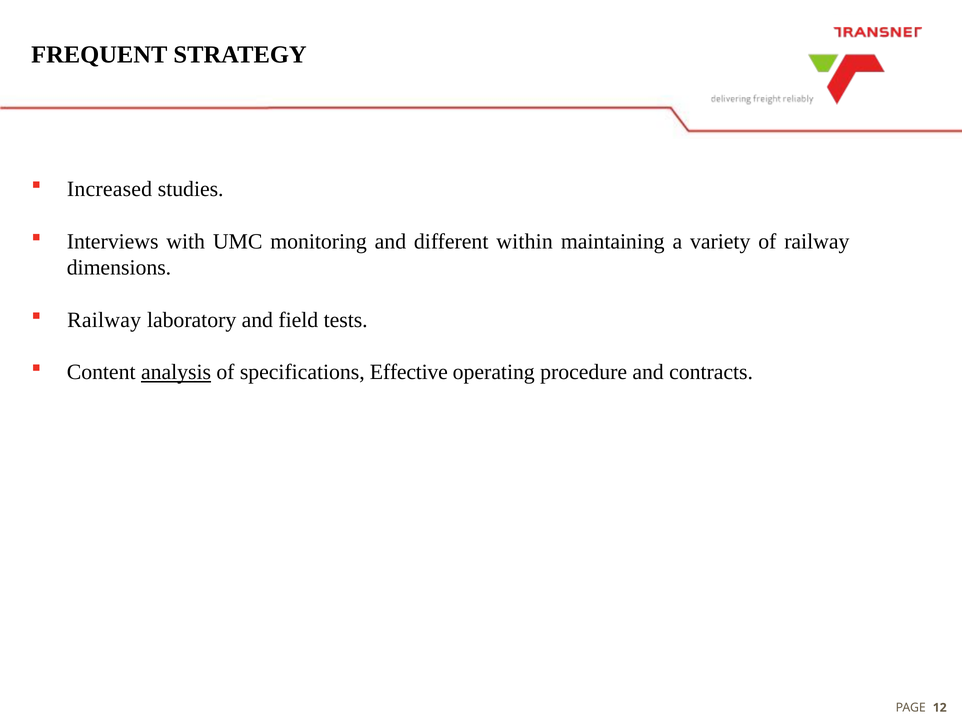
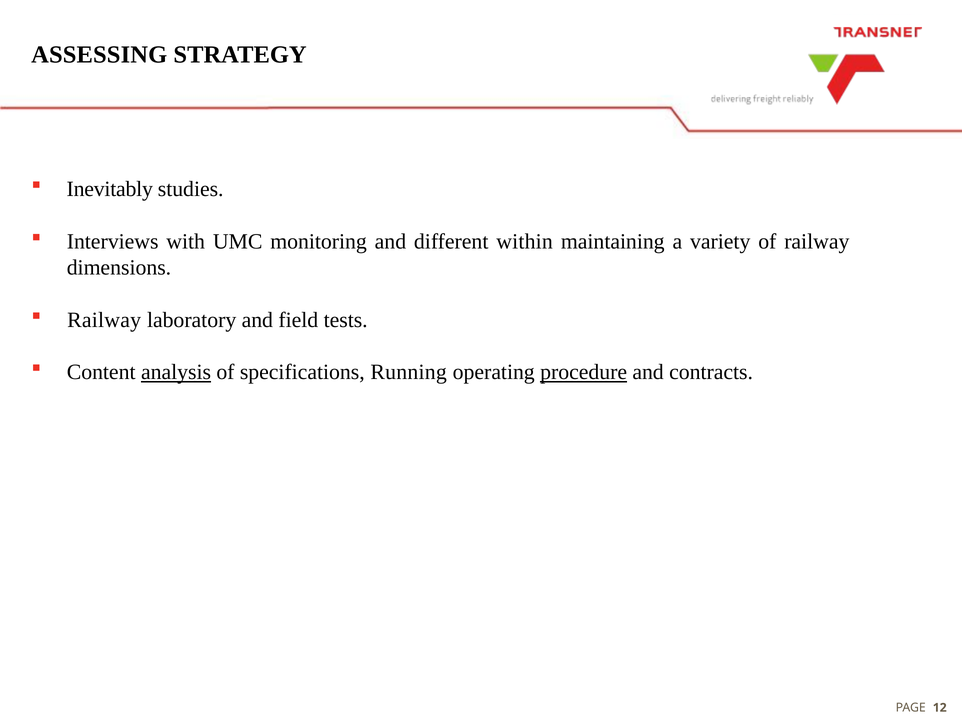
FREQUENT: FREQUENT -> ASSESSING (99, 55)
Increased: Increased -> Inevitably (110, 189)
Effective: Effective -> Running (409, 373)
procedure underline: none -> present (584, 373)
